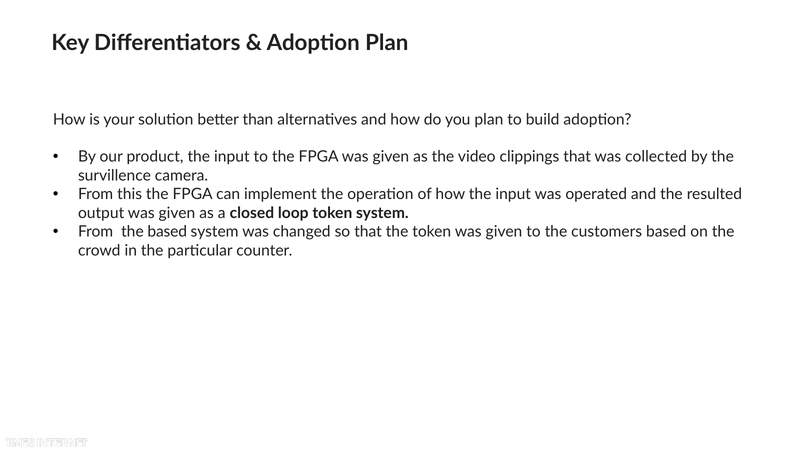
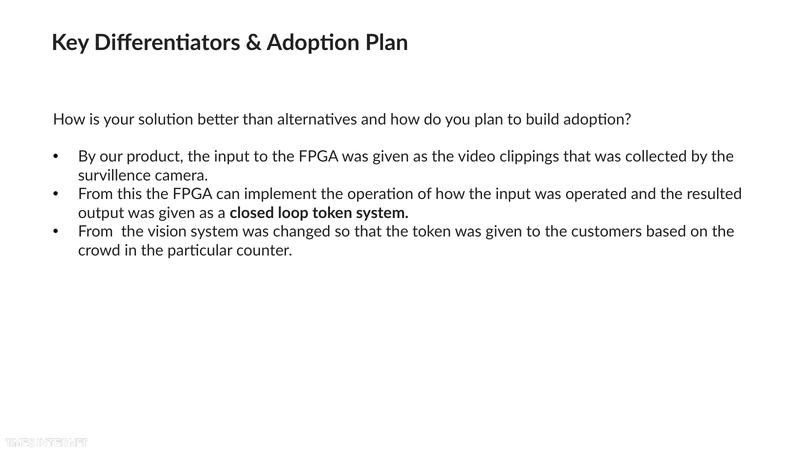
the based: based -> vision (167, 232)
